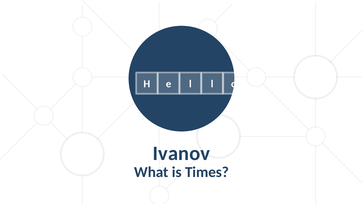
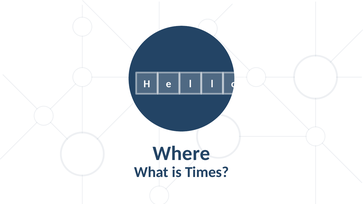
Ivanov: Ivanov -> Where (181, 154)
